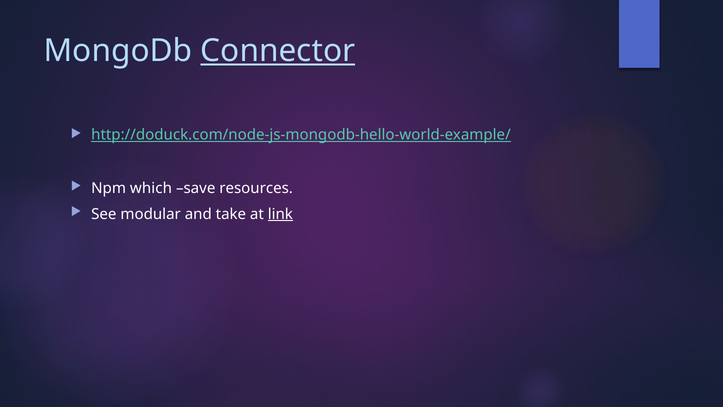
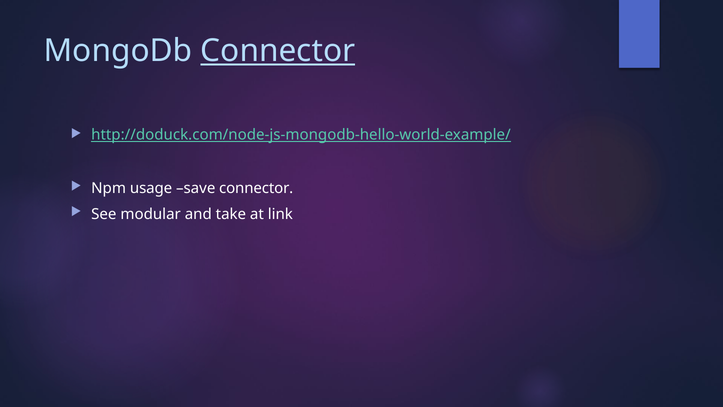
which: which -> usage (151, 188)
save resources: resources -> connector (256, 188)
link underline: present -> none (280, 214)
